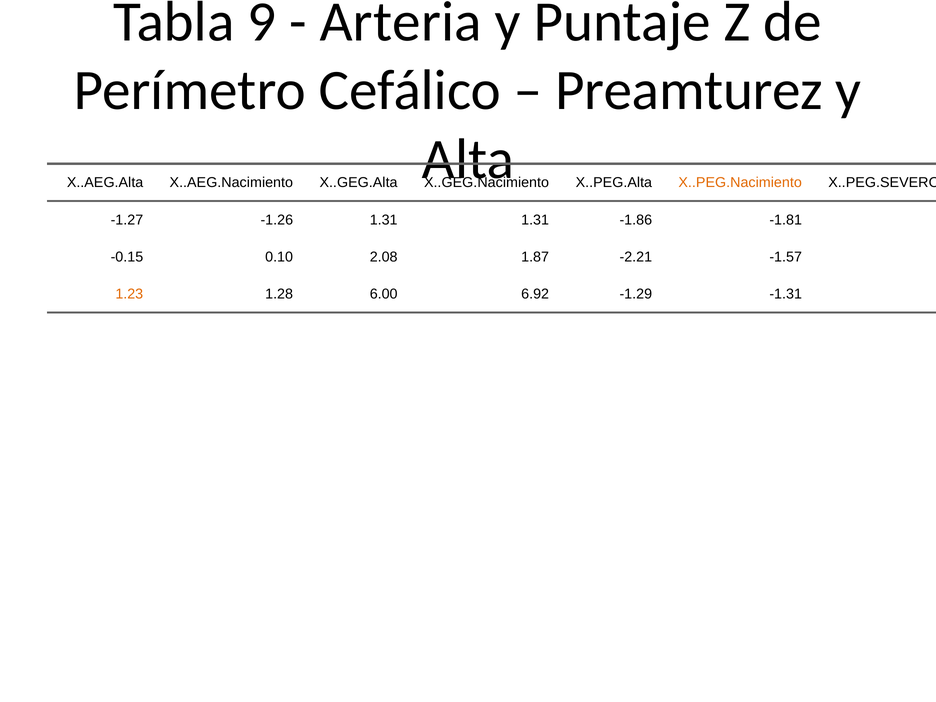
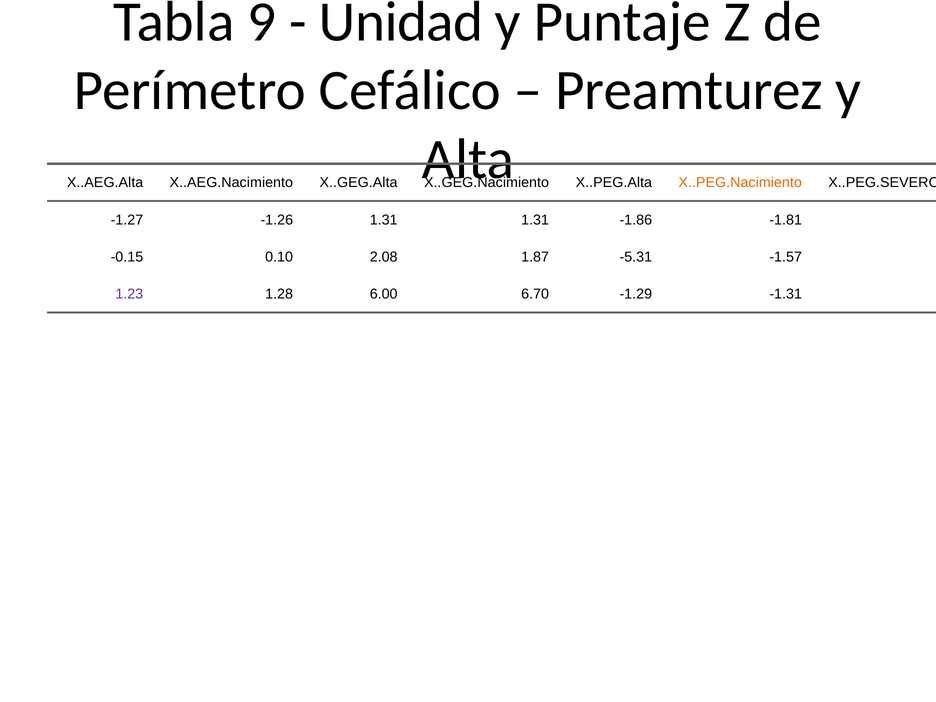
Arteria: Arteria -> Unidad (401, 22)
-2.21: -2.21 -> -5.31 (636, 257)
1.23 colour: orange -> purple (129, 294)
6.92: 6.92 -> 6.70 (535, 294)
